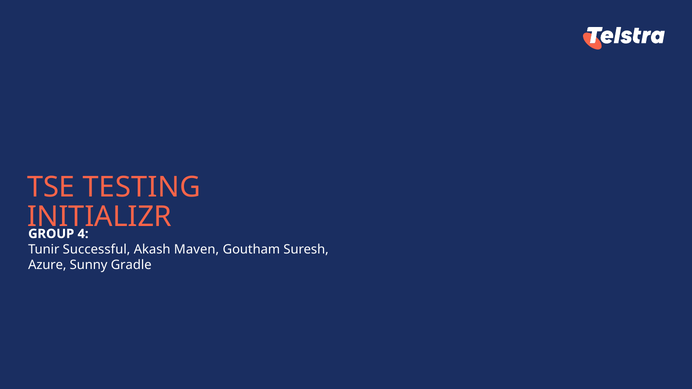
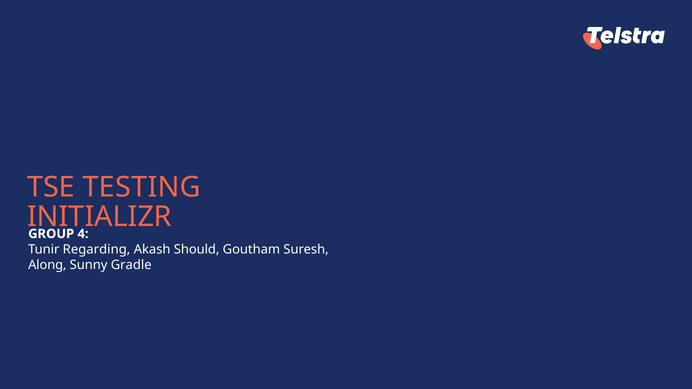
Successful: Successful -> Regarding (97, 250)
Maven: Maven -> Should (197, 250)
Azure: Azure -> Along (47, 265)
